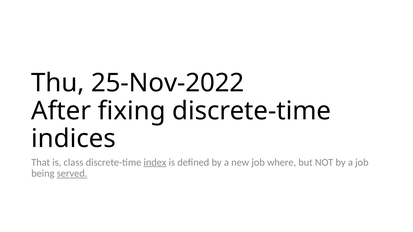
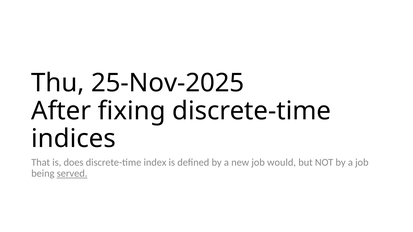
25-Nov-2022: 25-Nov-2022 -> 25-Nov-2025 (168, 83)
class: class -> does (74, 163)
index underline: present -> none (155, 163)
where: where -> would (282, 163)
